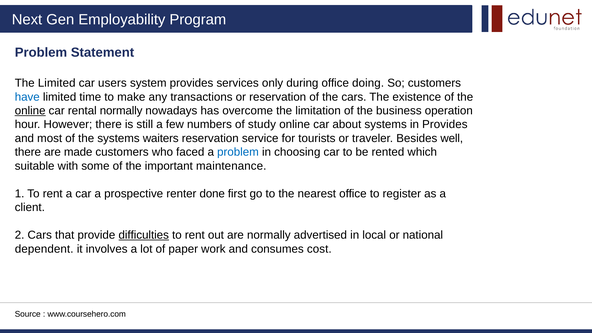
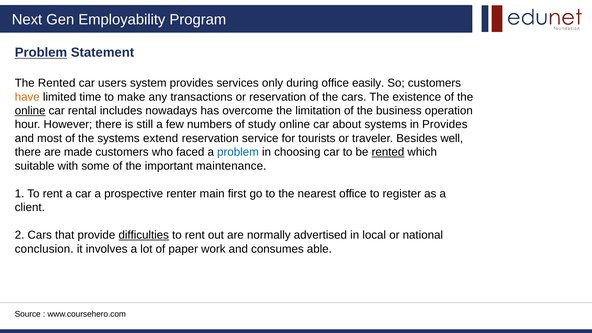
Problem underline: none -> present (41, 53)
The Limited: Limited -> Rented (57, 83)
doing: doing -> easily (368, 83)
have colour: blue -> orange (27, 97)
rental normally: normally -> includes (121, 111)
waiters: waiters -> extend (161, 138)
rented underline: none -> present (388, 152)
done: done -> main (212, 194)
dependent: dependent -> conclusion (44, 249)
cost: cost -> able (319, 249)
